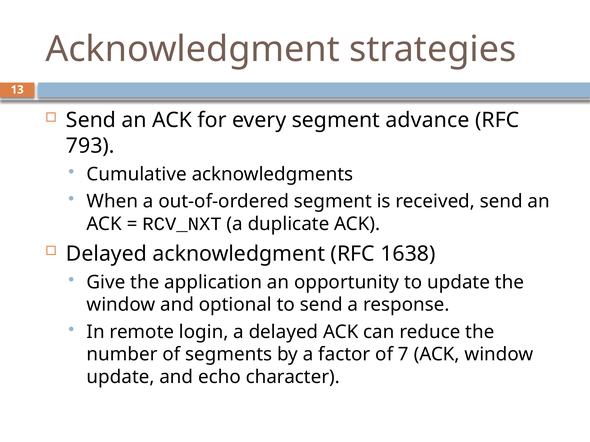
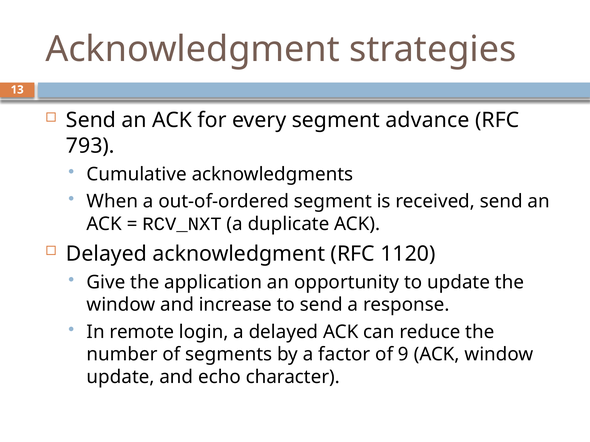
1638: 1638 -> 1120 (408, 254)
optional: optional -> increase (235, 305)
7: 7 -> 9 (403, 355)
